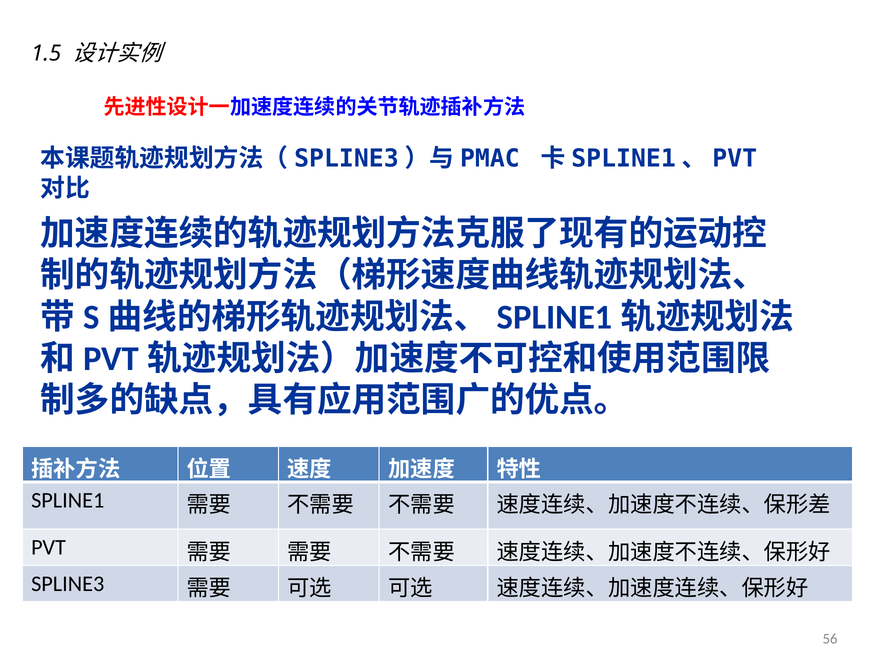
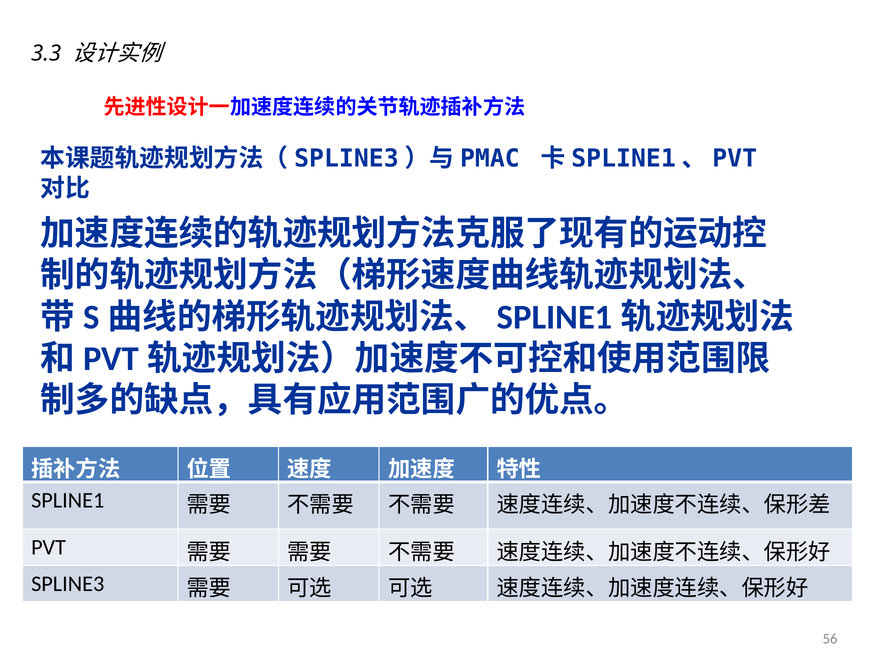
1.5: 1.5 -> 3.3 (46, 54)
